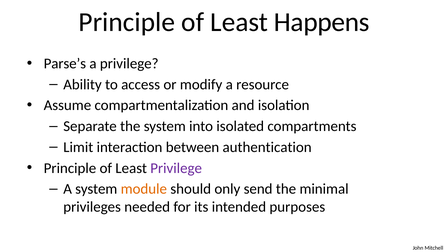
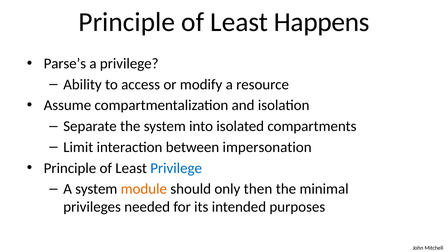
authentication: authentication -> impersonation (267, 147)
Privilege colour: purple -> blue (176, 168)
send: send -> then (258, 189)
